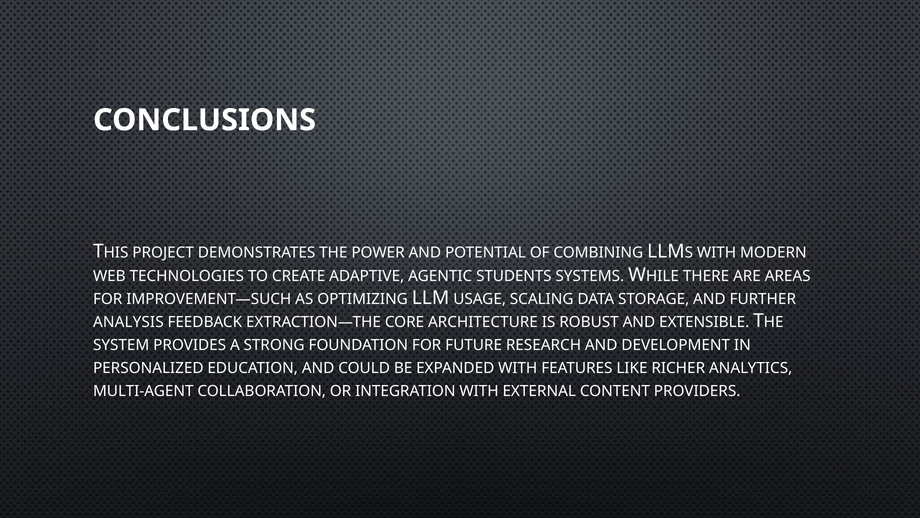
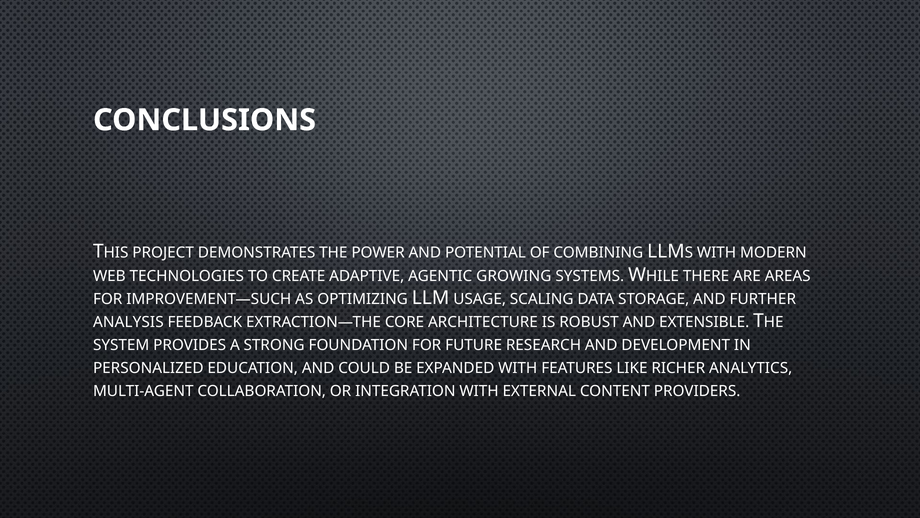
STUDENTS: STUDENTS -> GROWING (514, 276)
